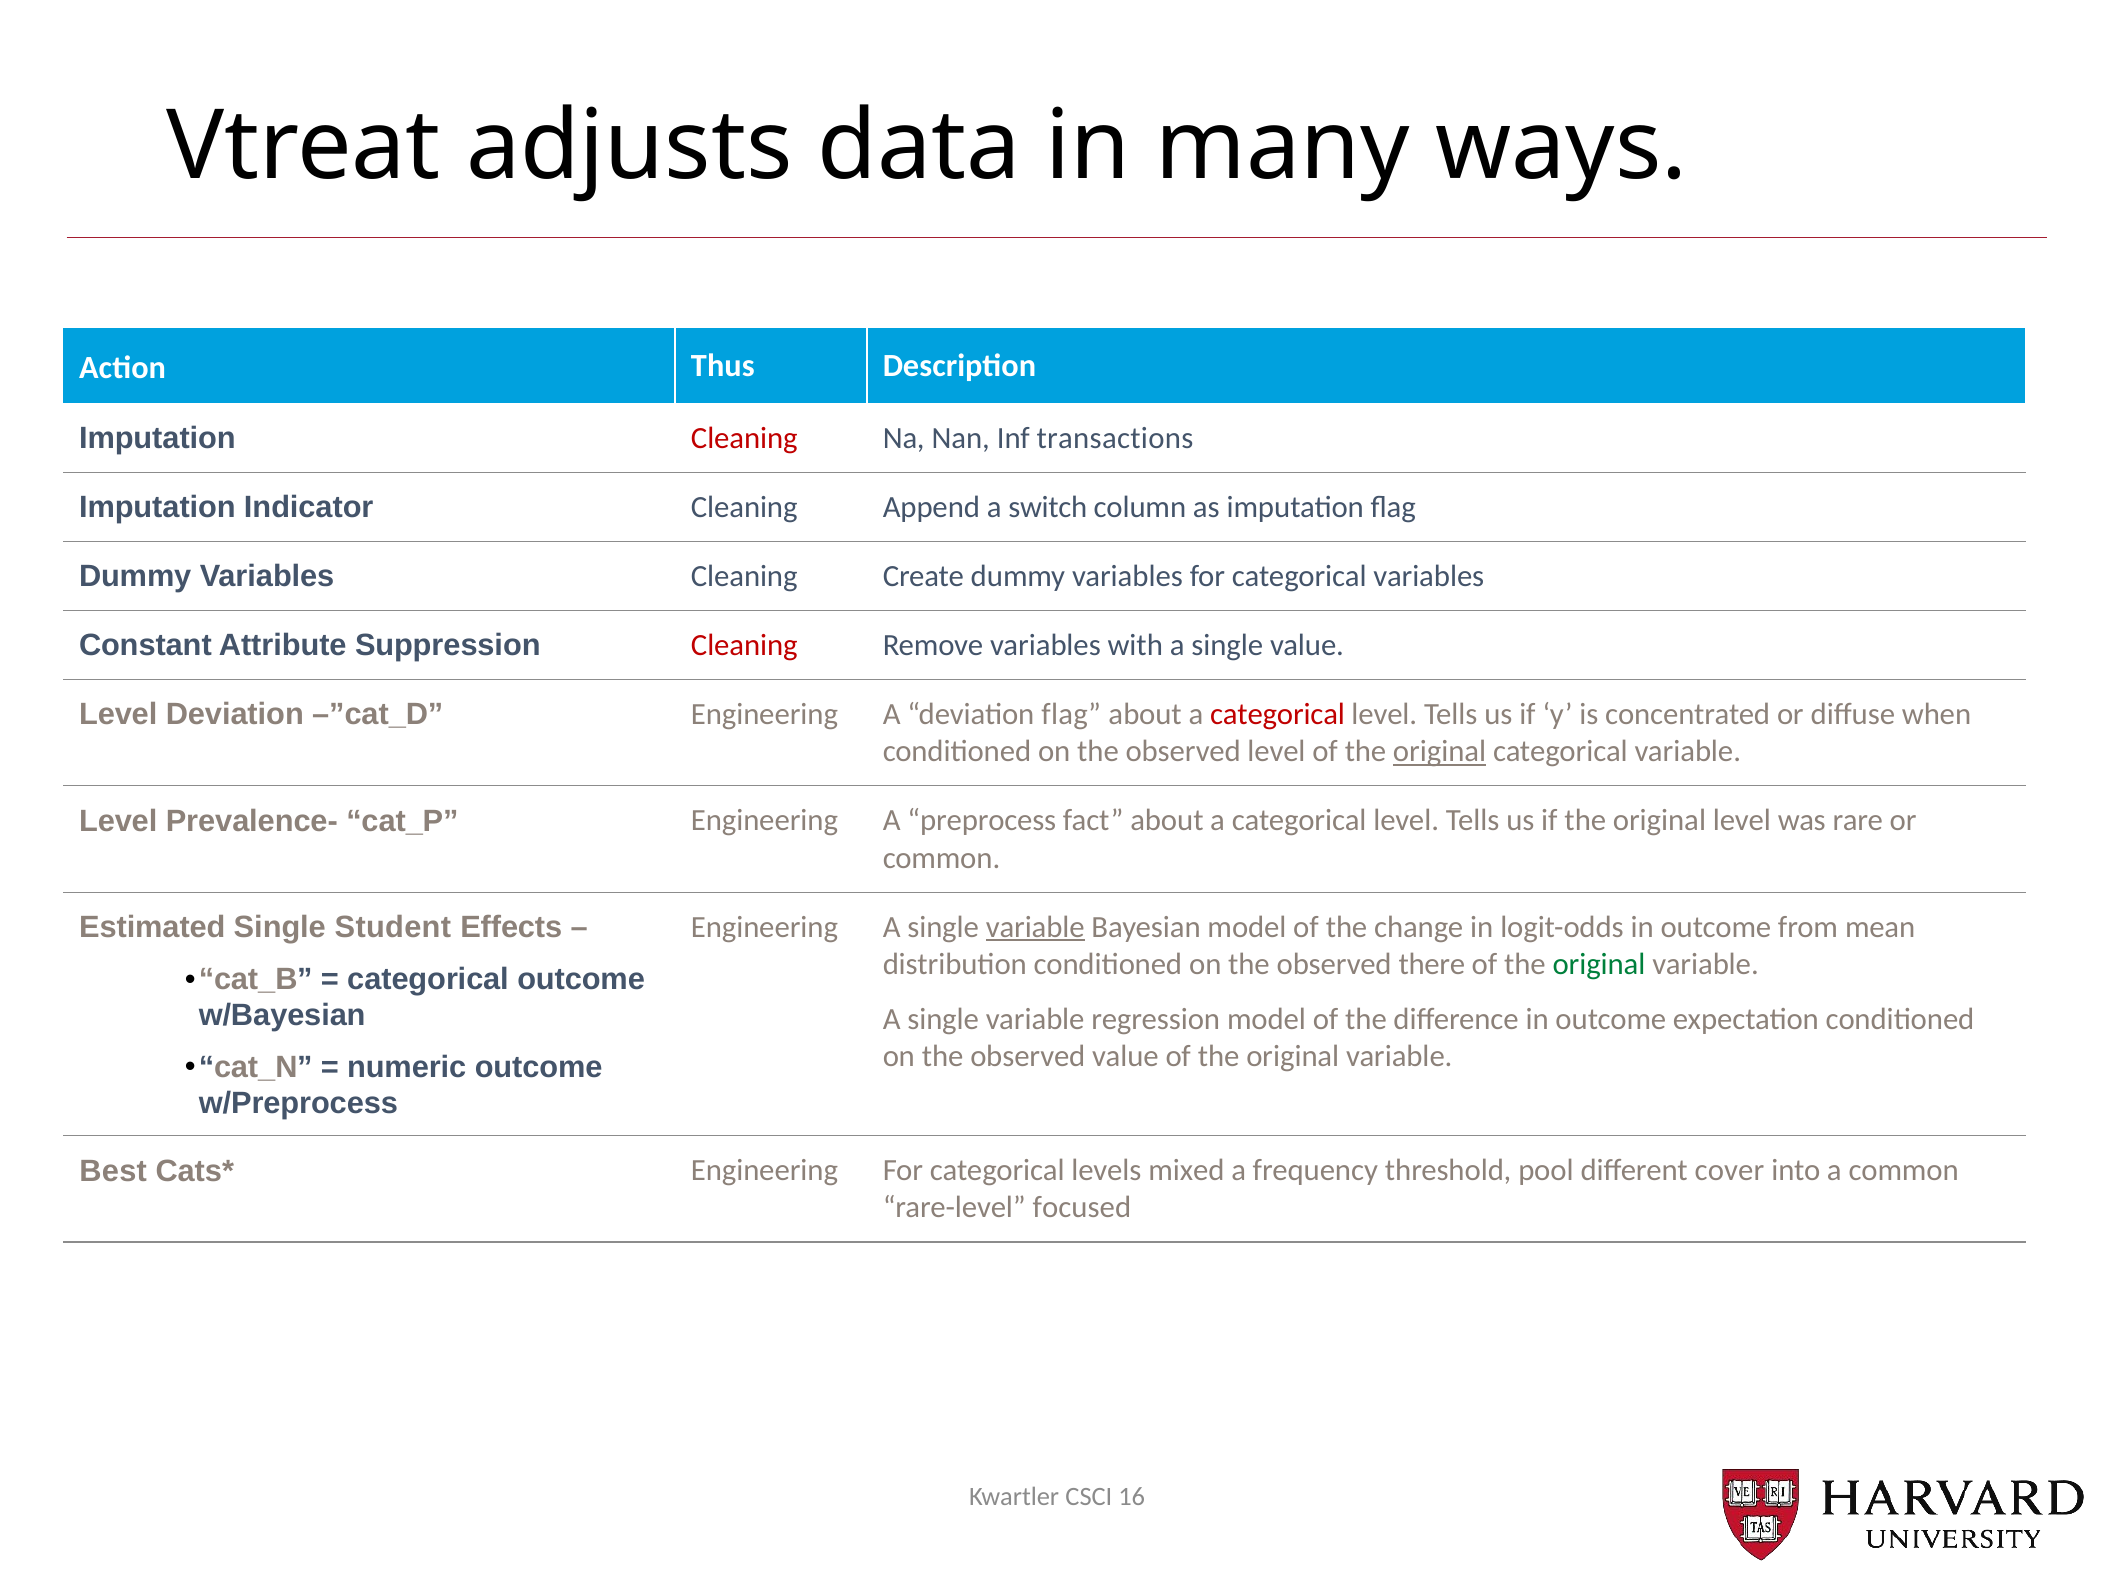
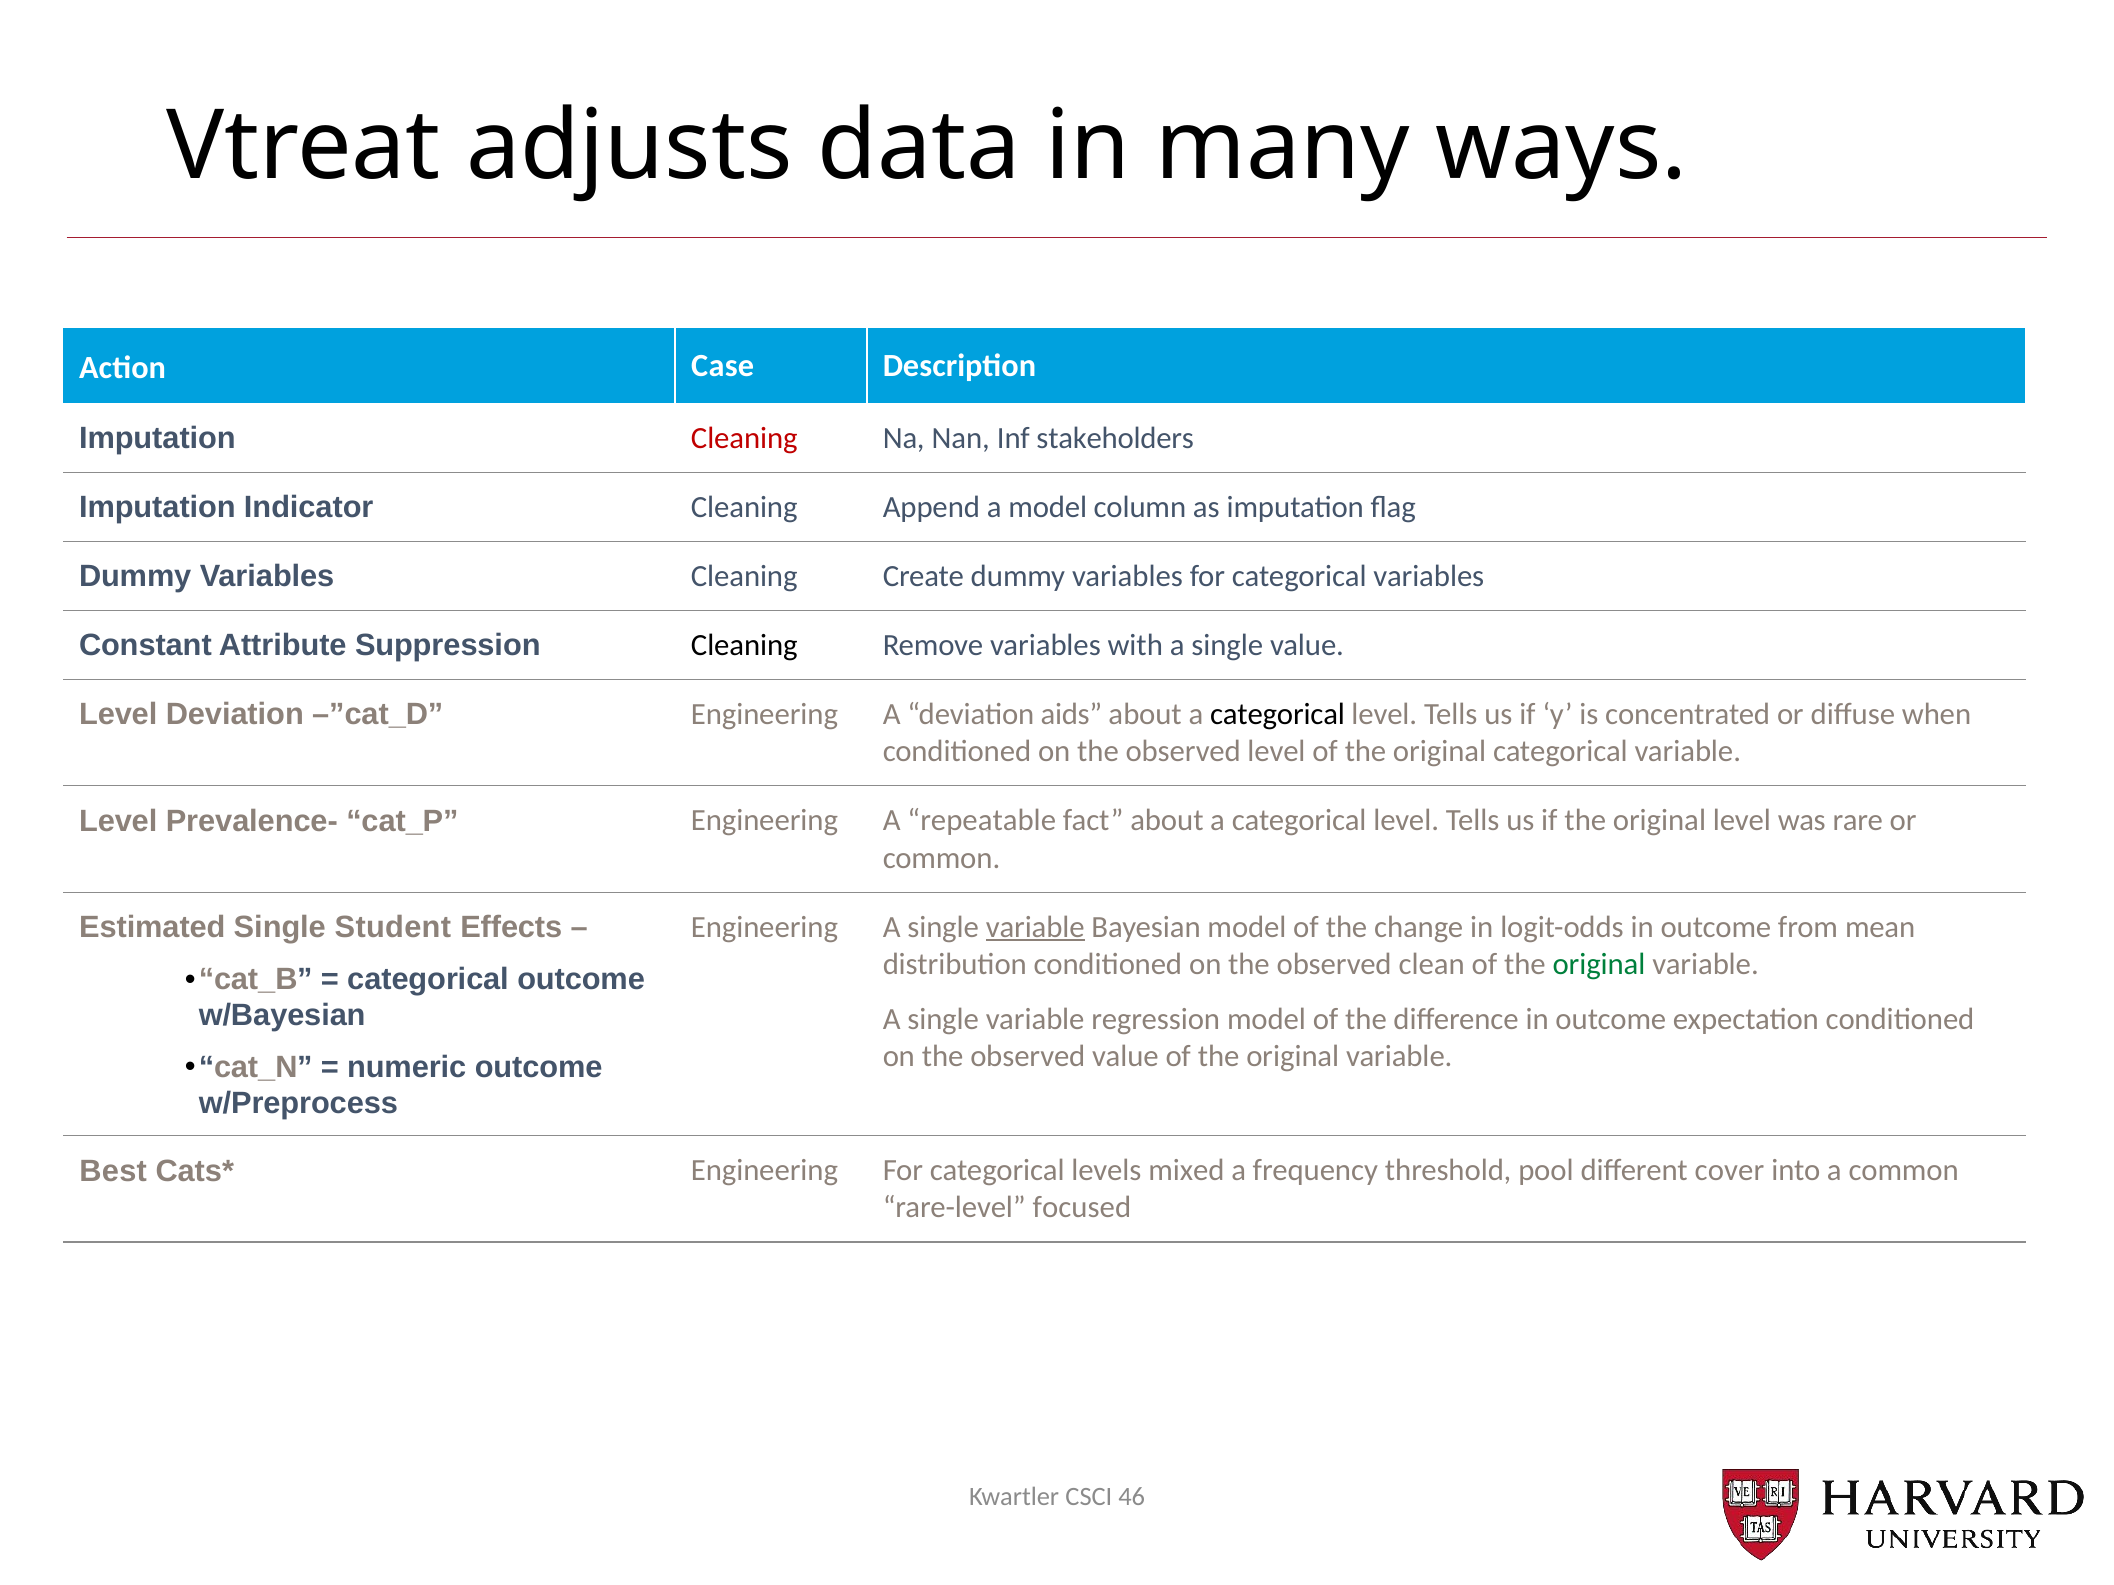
Thus: Thus -> Case (723, 366)
transactions: transactions -> stakeholders (1115, 438)
a switch: switch -> model (1048, 507)
Cleaning colour: red -> black (744, 645)
deviation flag: flag -> aids (1072, 714)
categorical colour: red -> black (1277, 714)
original underline: present -> none (1440, 752)
preprocess: preprocess -> repeatable (982, 821)
there: there -> clean (1432, 965)
16: 16 -> 46 (1132, 1498)
